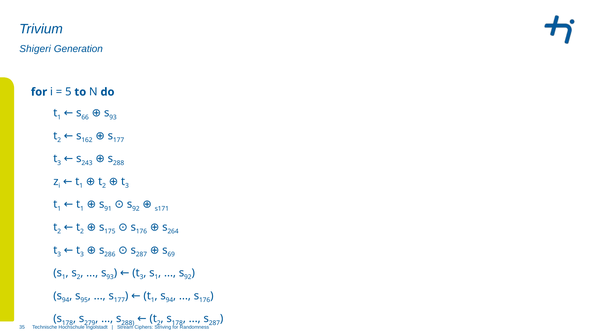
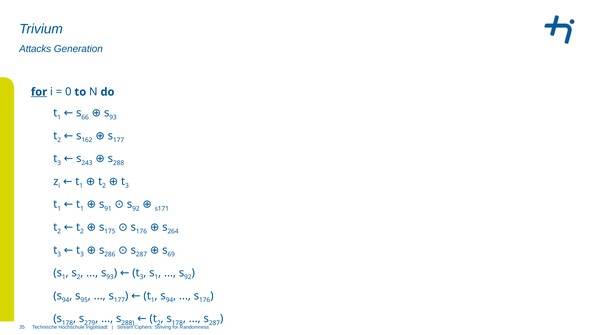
Shigeri: Shigeri -> Attacks (35, 49)
for underline: none -> present (39, 92)
5: 5 -> 0 (68, 92)
